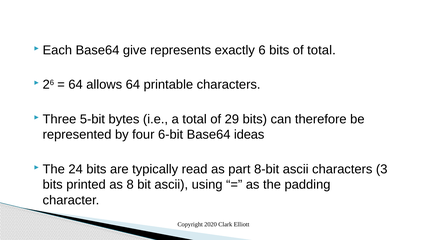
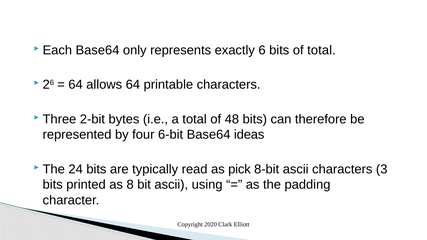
give: give -> only (135, 50)
5-bit: 5-bit -> 2-bit (92, 119)
29: 29 -> 48 (232, 119)
part: part -> pick (239, 169)
